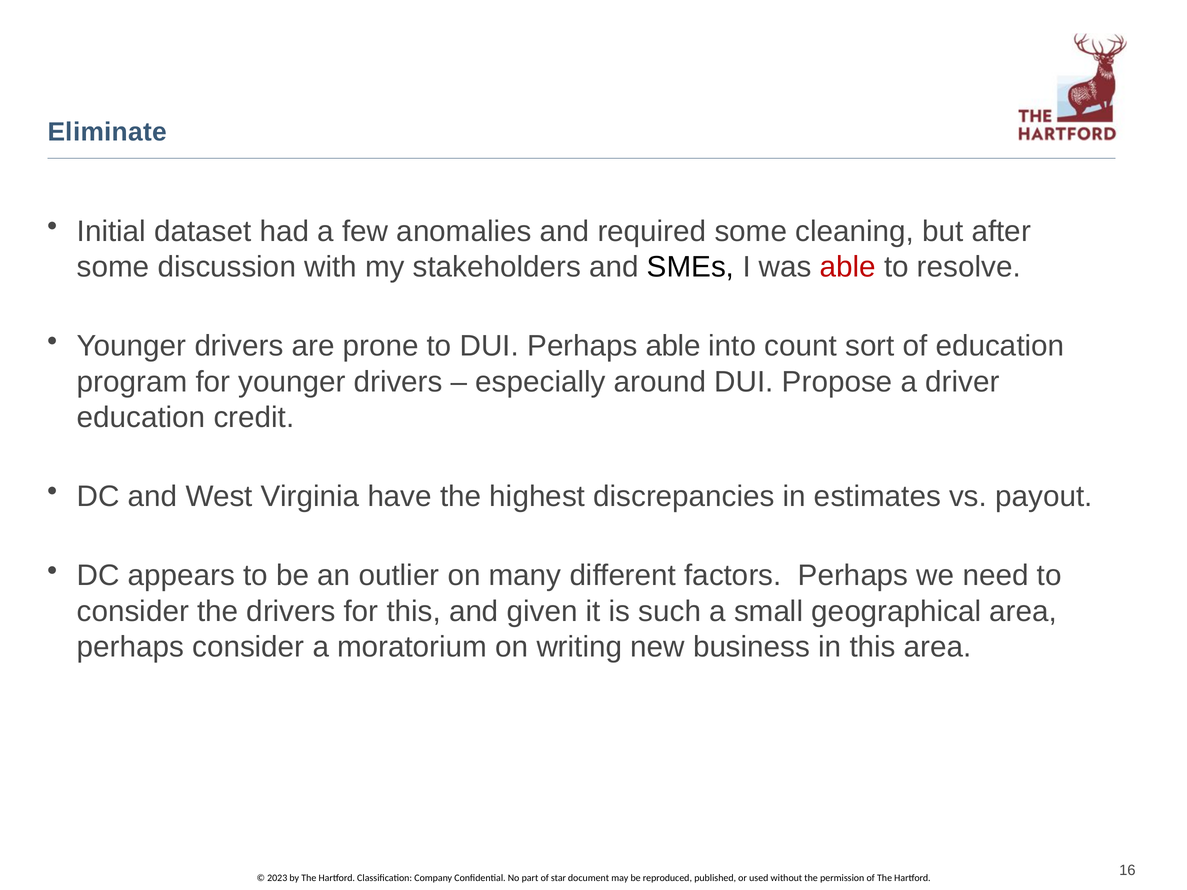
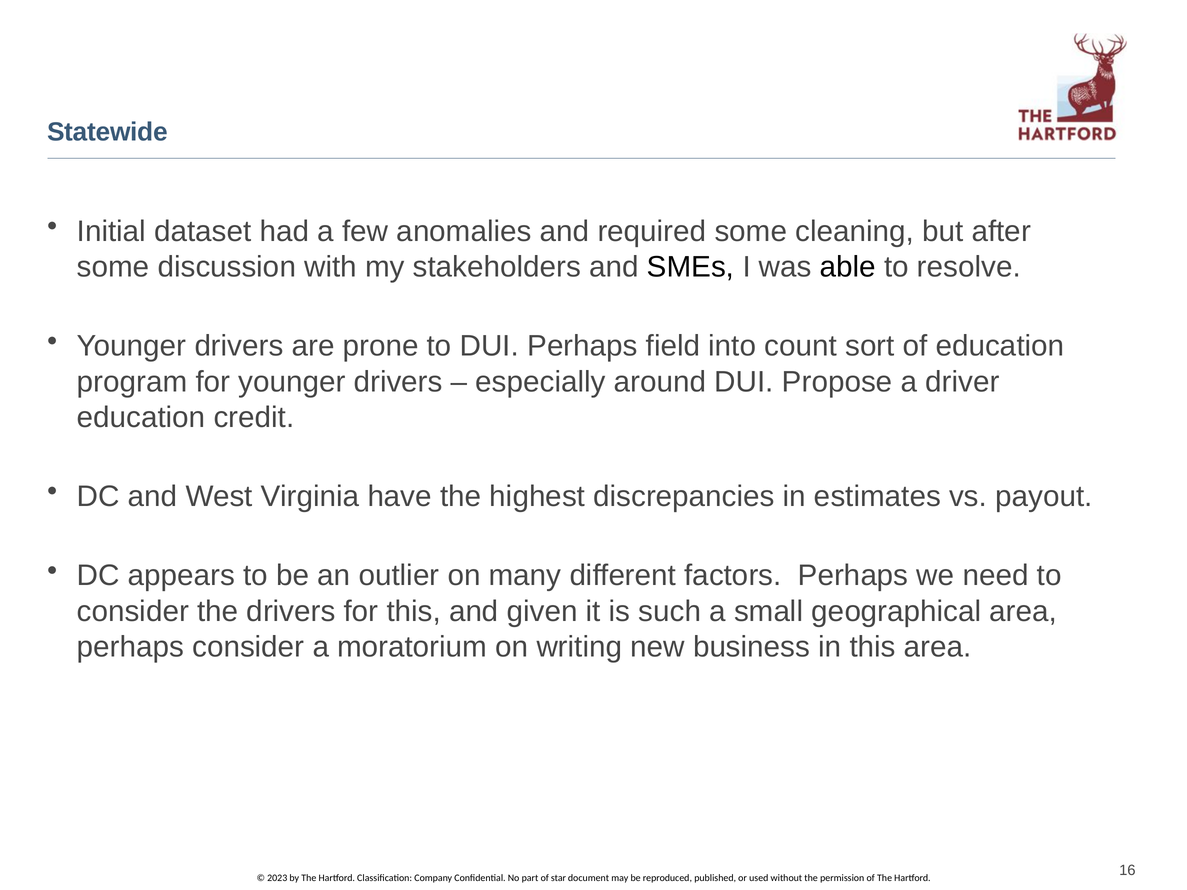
Eliminate: Eliminate -> Statewide (108, 132)
able colour: red -> black (848, 267)
Perhaps able: able -> field (673, 346)
